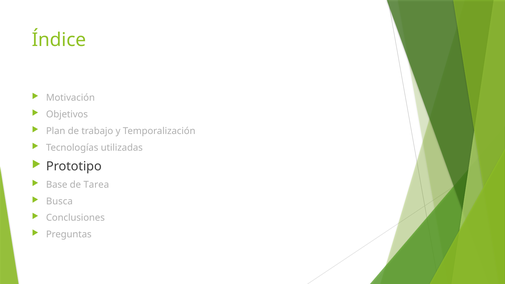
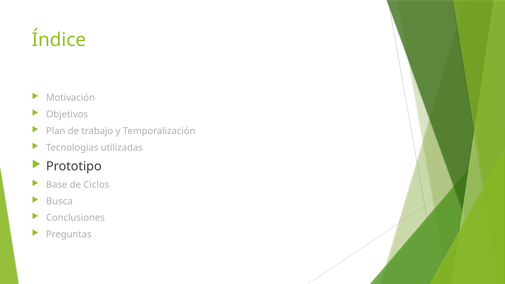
Tarea: Tarea -> Ciclos (96, 185)
